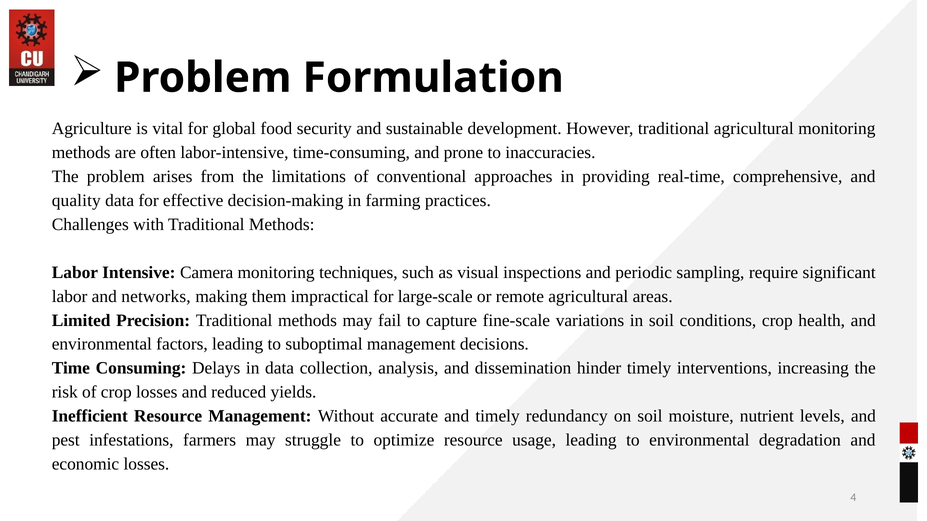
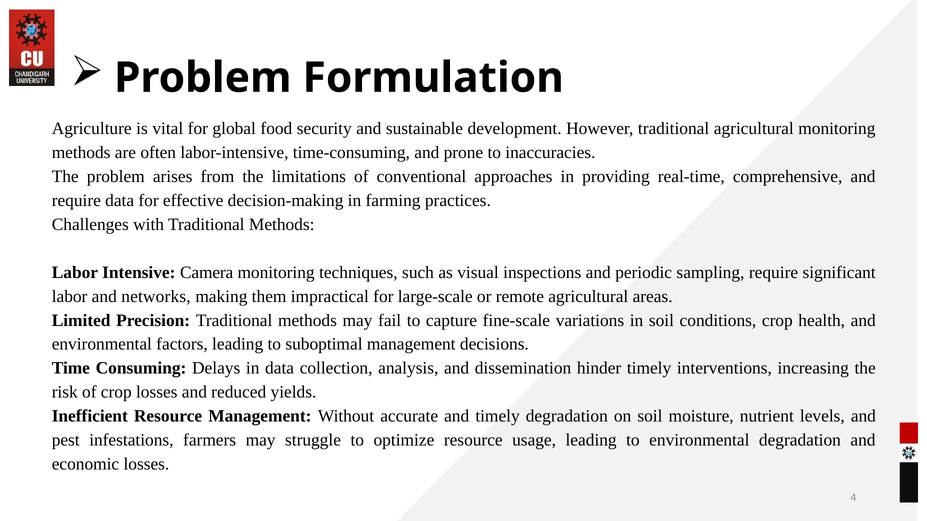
quality: quality -> require (76, 201)
timely redundancy: redundancy -> degradation (567, 416)
